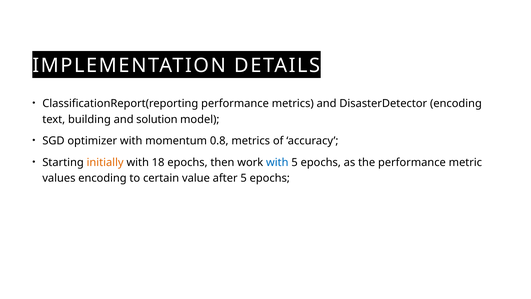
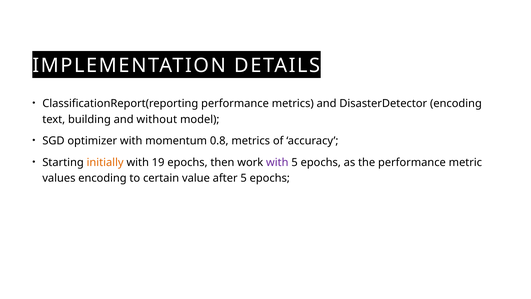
solution: solution -> without (157, 119)
18: 18 -> 19 (158, 162)
with colour: blue -> purple (277, 162)
